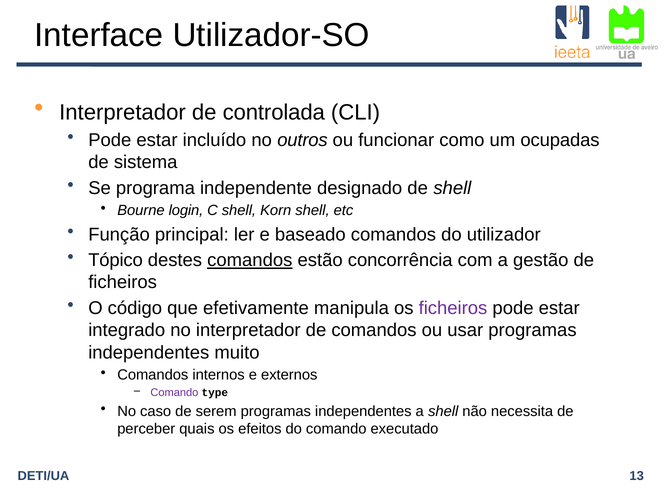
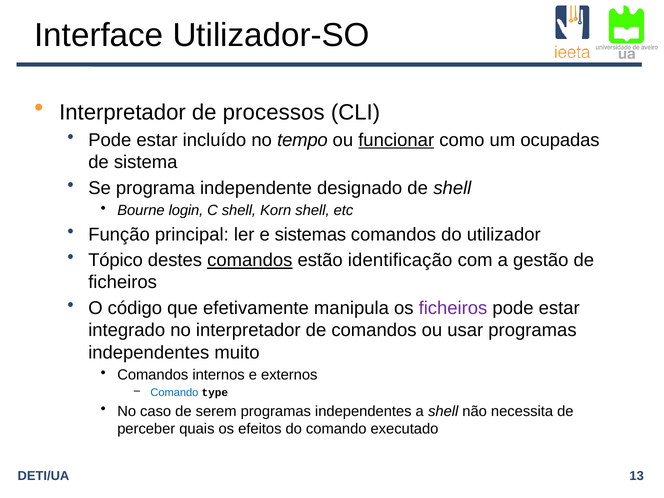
controlada: controlada -> processos (274, 112)
outros: outros -> tempo (302, 140)
funcionar underline: none -> present (396, 140)
baseado: baseado -> sistemas (310, 234)
concorrência: concorrência -> identificação (400, 260)
Comando colour: purple -> blue (174, 393)
